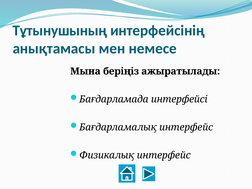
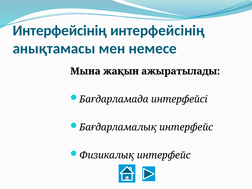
Тұтынушының: Тұтынушының -> Интерфейсінің (60, 31)
беріңіз: беріңіз -> жақын (121, 71)
